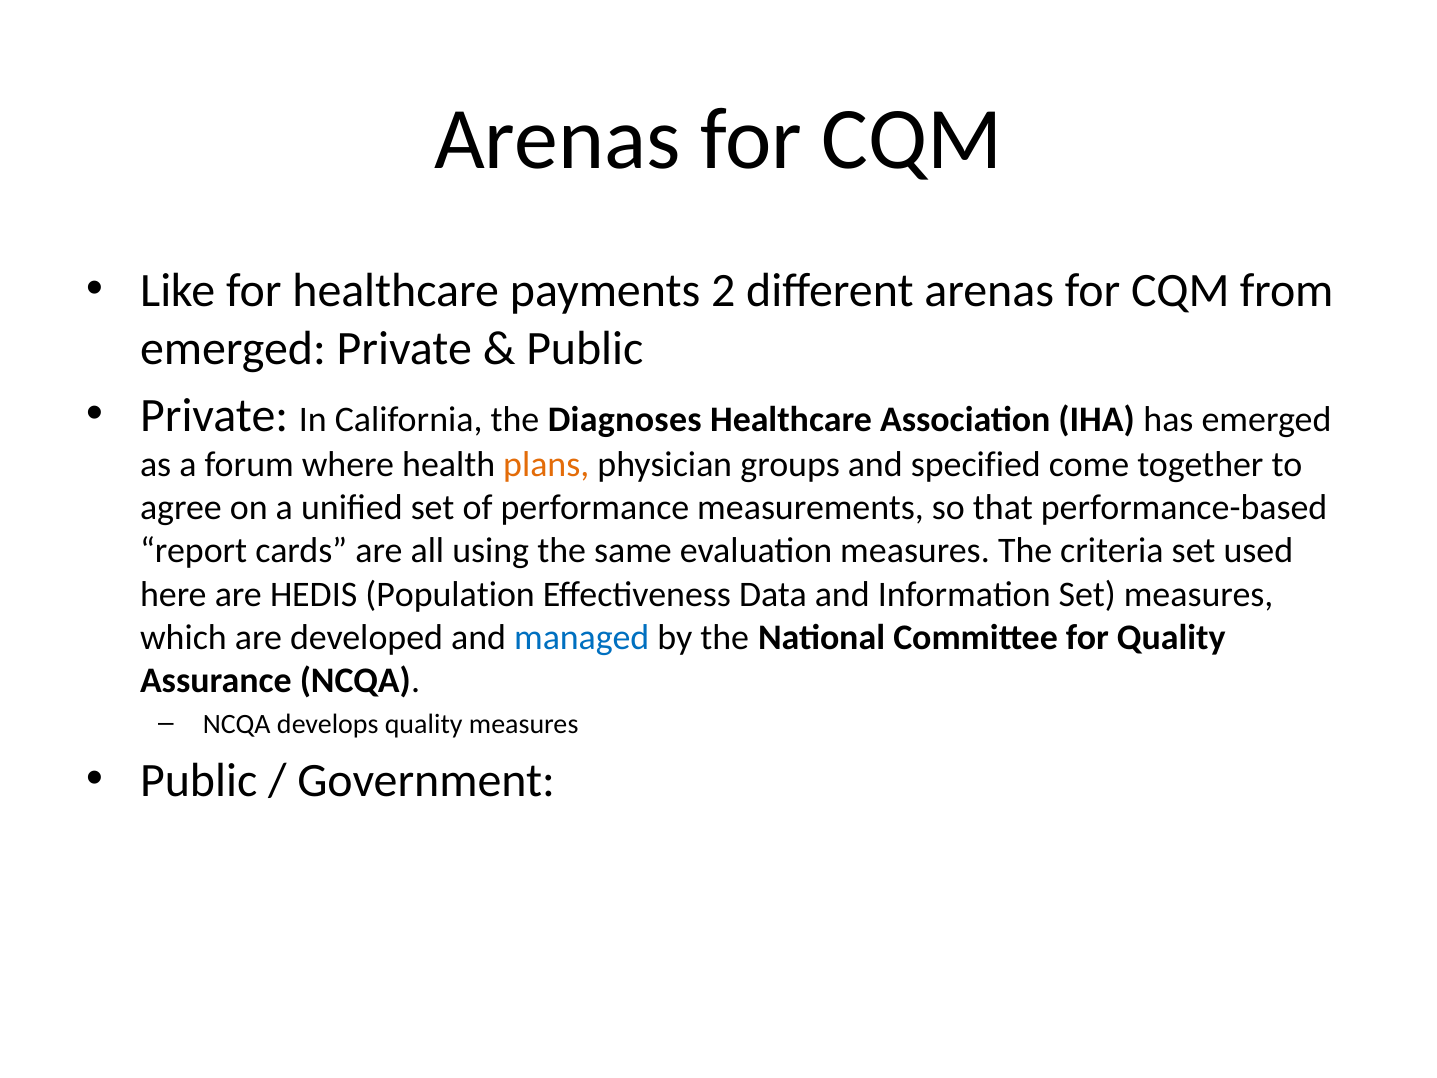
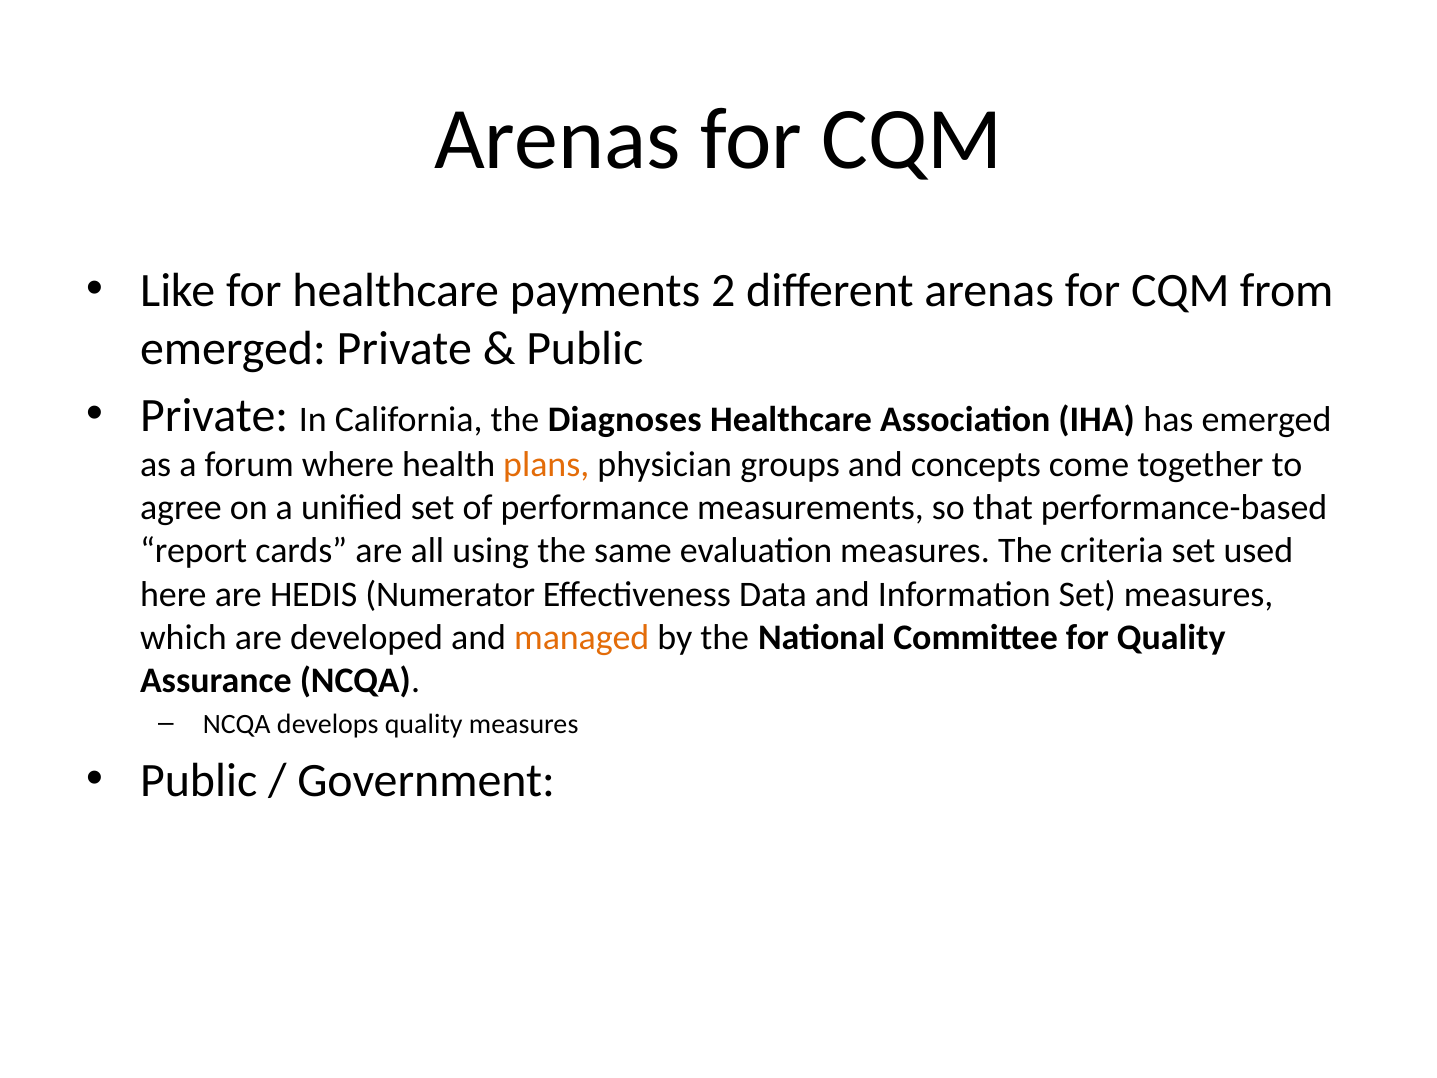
specified: specified -> concepts (976, 465)
Population: Population -> Numerator (450, 594)
managed colour: blue -> orange (582, 637)
